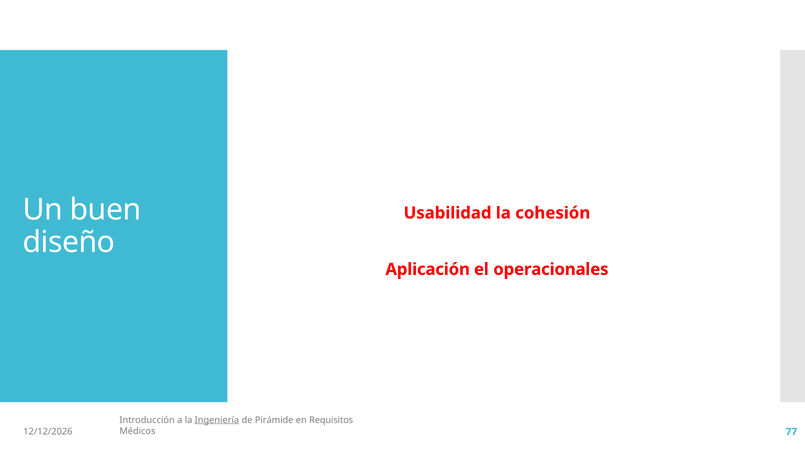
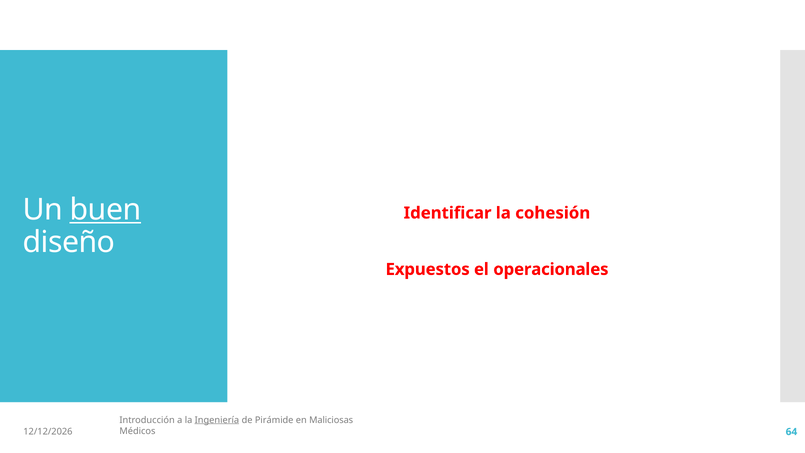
buen underline: none -> present (106, 210)
Usabilidad: Usabilidad -> Identificar (448, 213)
Aplicación: Aplicación -> Expuestos (428, 269)
Requisitos: Requisitos -> Maliciosas (331, 420)
77: 77 -> 64 (791, 432)
